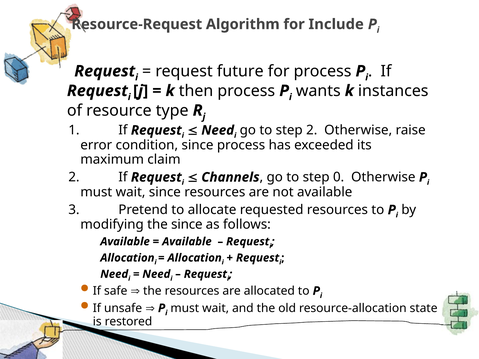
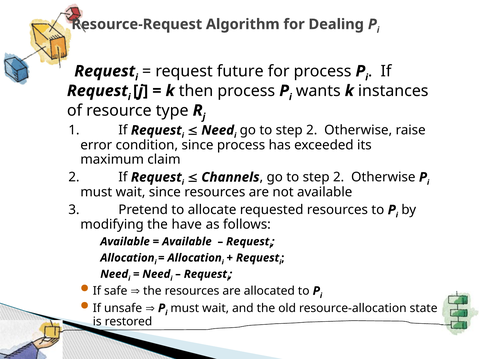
Include: Include -> Dealing (336, 24)
0: 0 -> 2 (339, 177)
the since: since -> have (187, 225)
